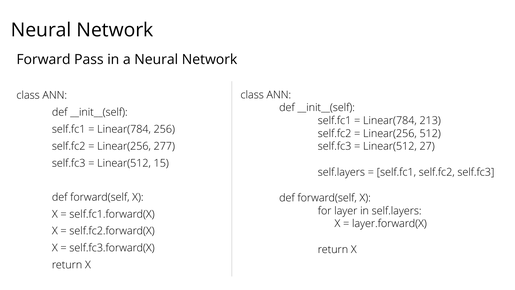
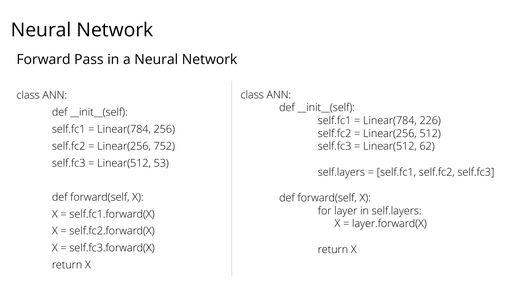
213: 213 -> 226 (430, 120)
277: 277 -> 752 (164, 146)
27: 27 -> 62 (427, 146)
15: 15 -> 53 (161, 163)
